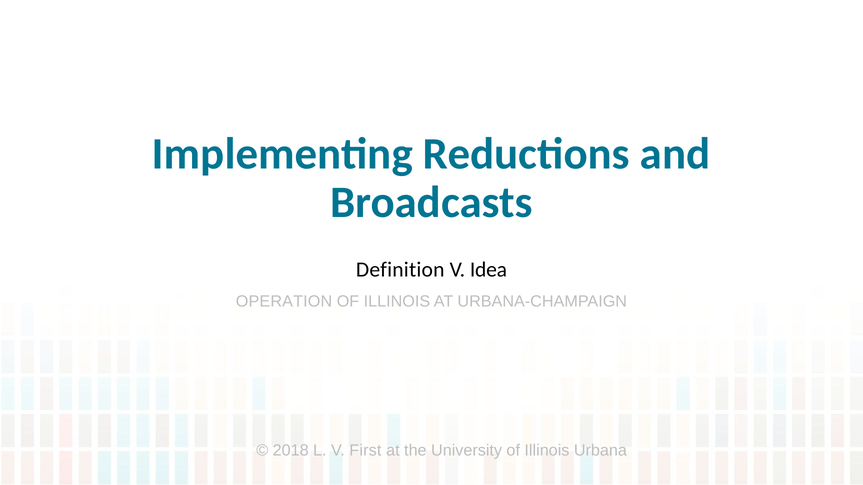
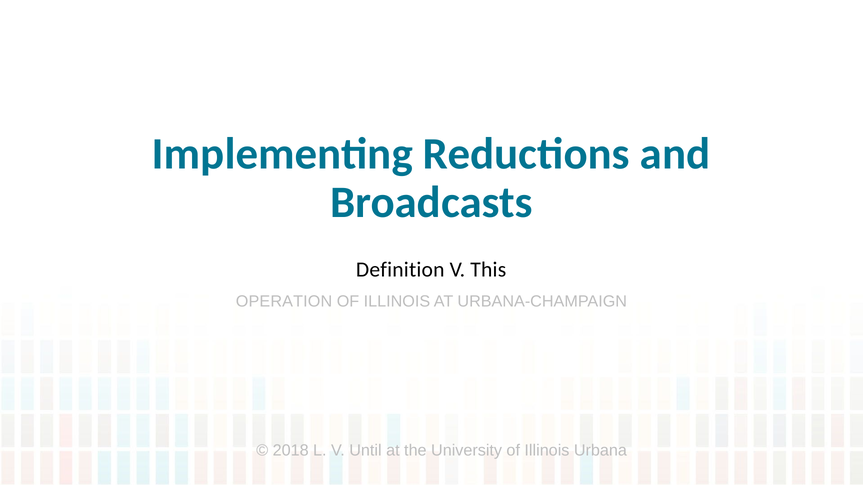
Idea: Idea -> This (488, 270)
First: First -> Until (365, 451)
